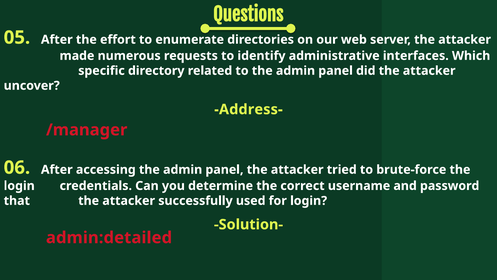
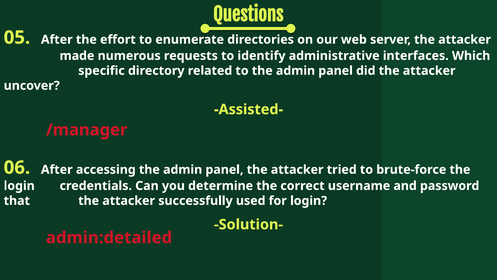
Address-: Address- -> Assisted- (249, 109)
